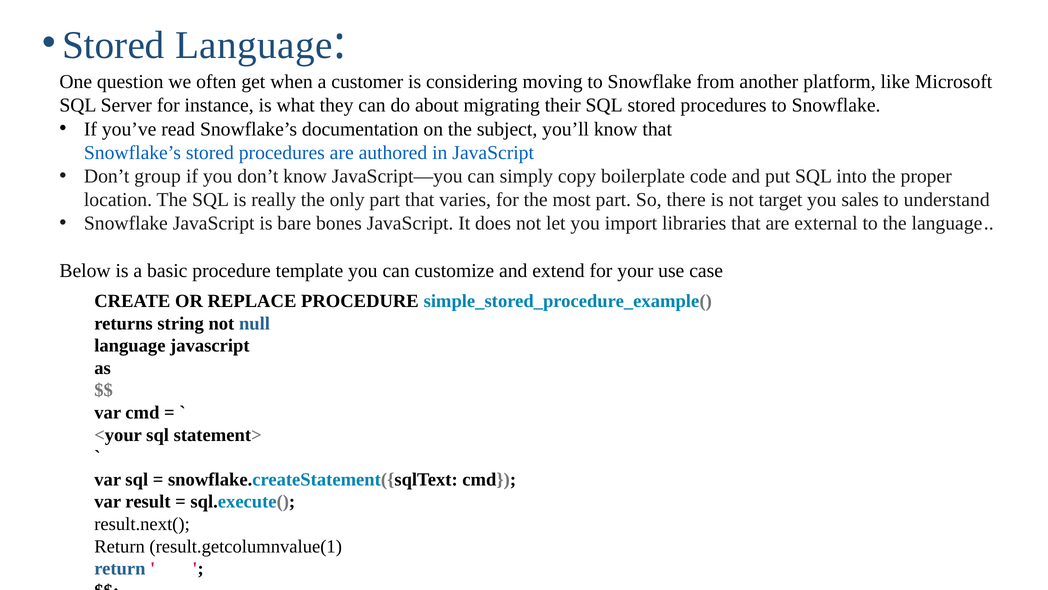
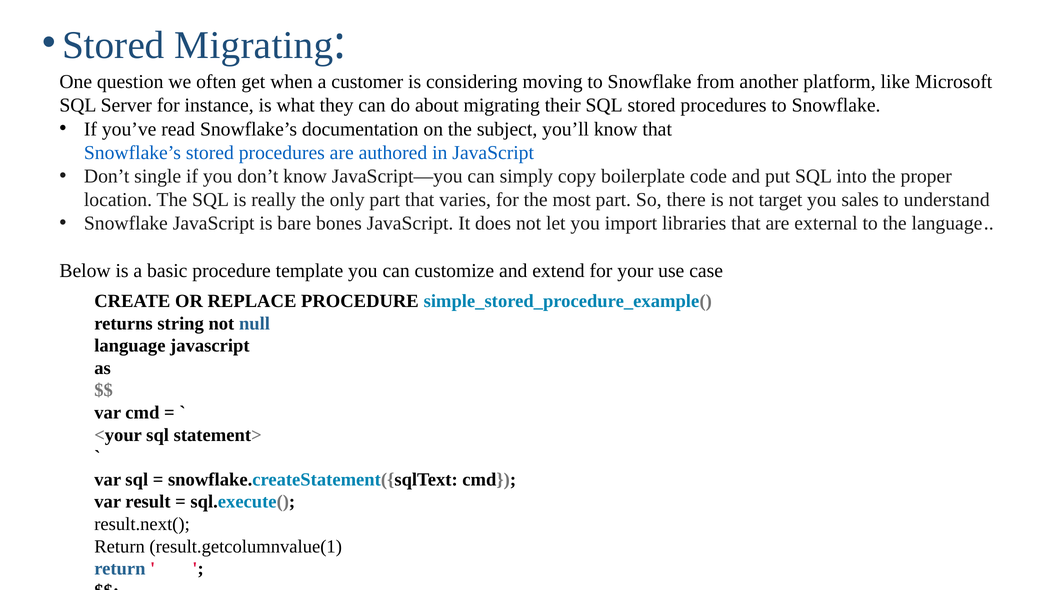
Stored Language: Language -> Migrating (254, 45)
group: group -> single (158, 176)
